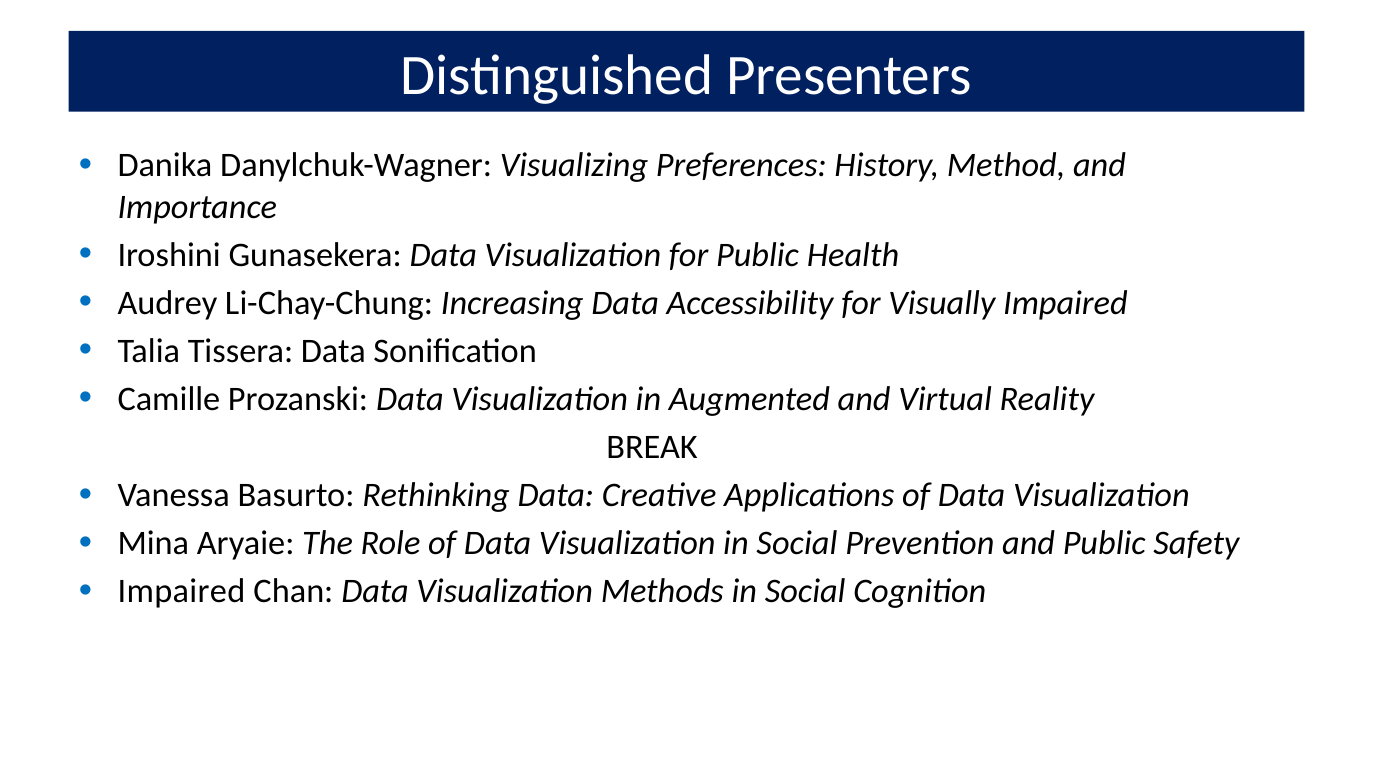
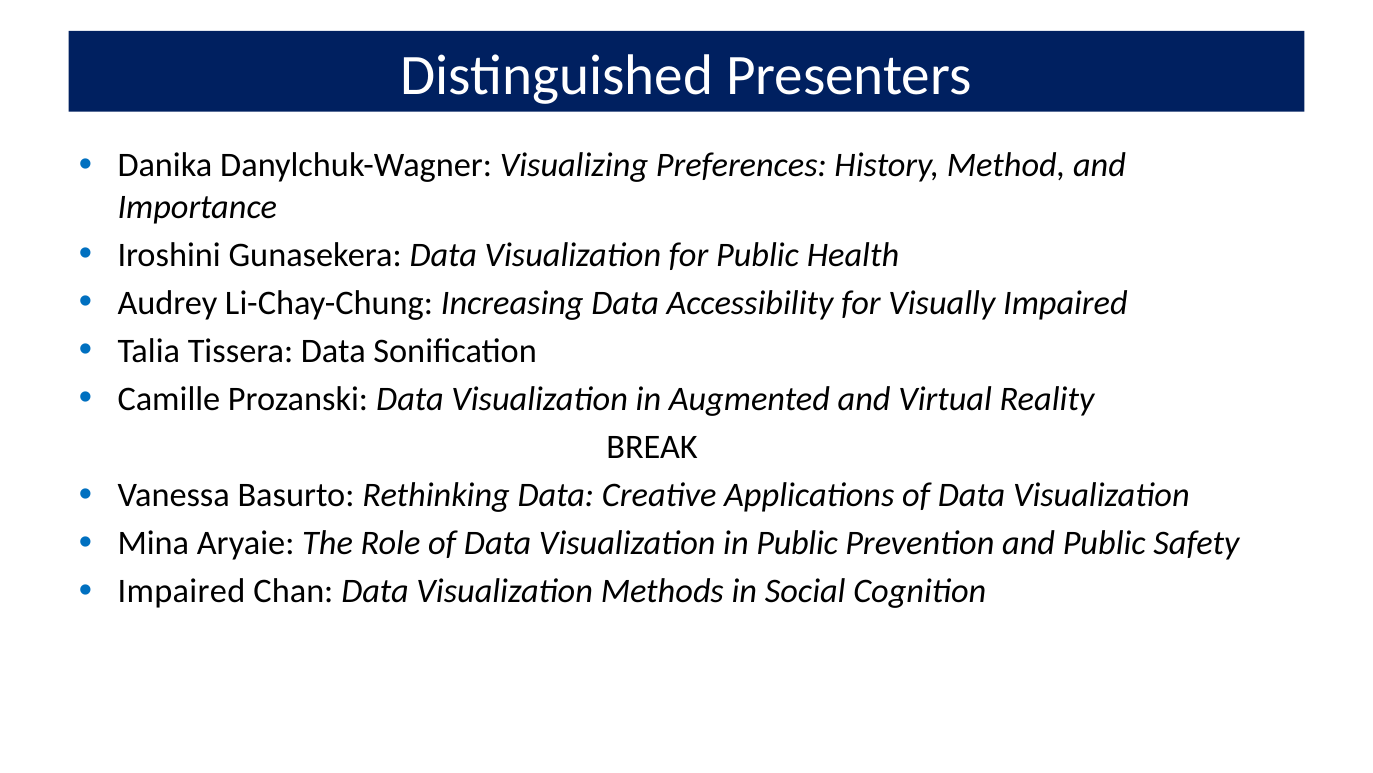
Visualization in Social: Social -> Public (797, 543)
